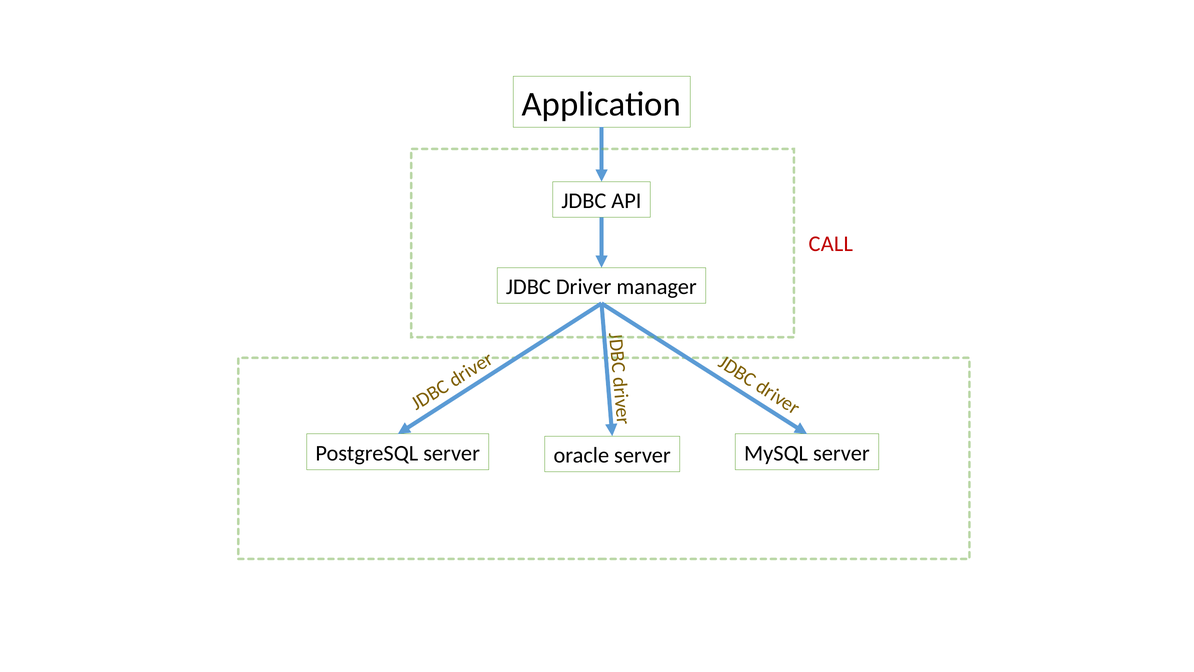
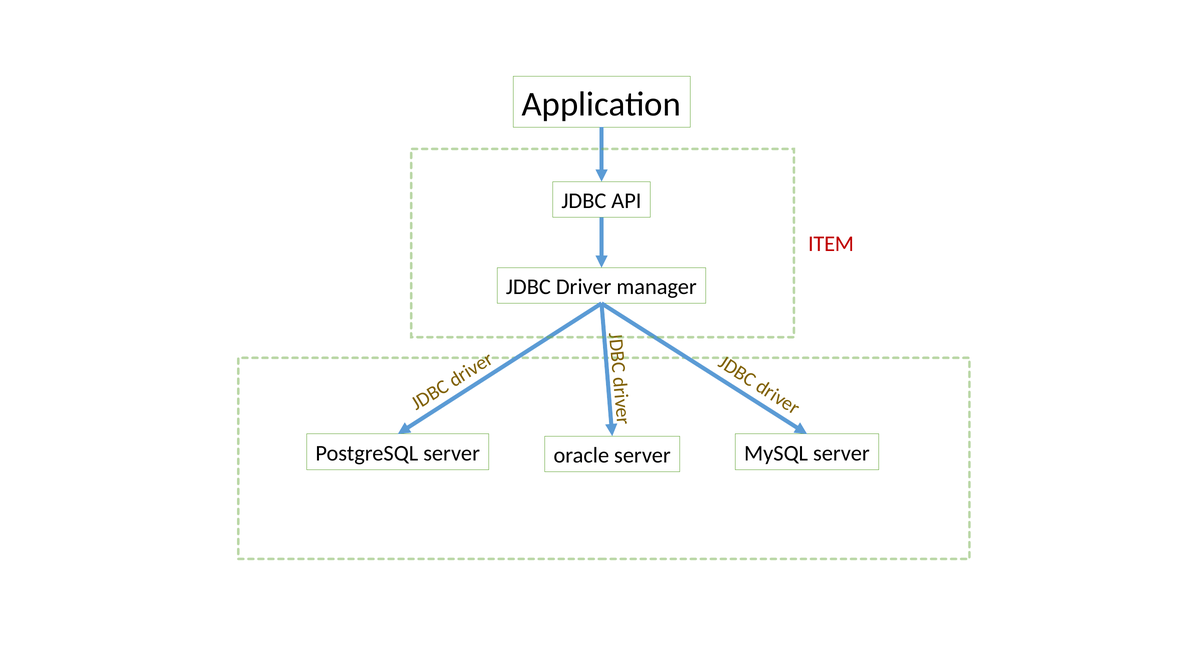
CALL: CALL -> ITEM (831, 244)
